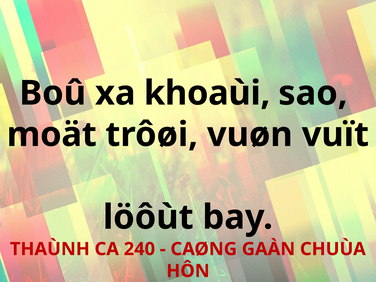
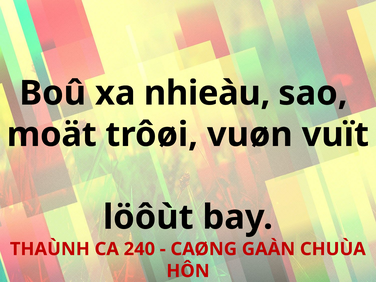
khoaùi: khoaùi -> nhieàu (207, 93)
